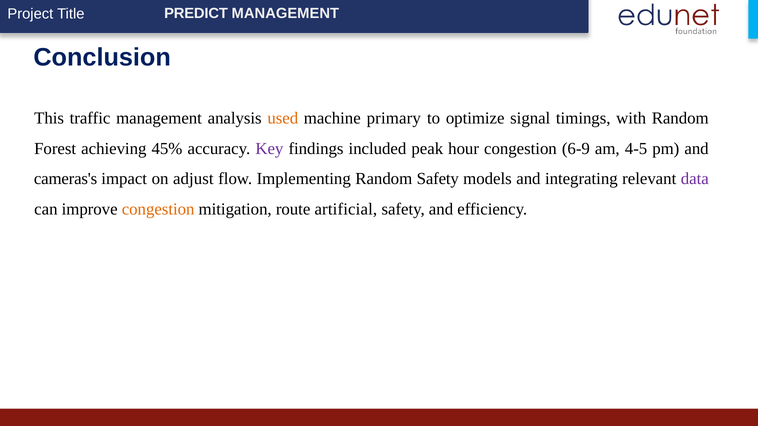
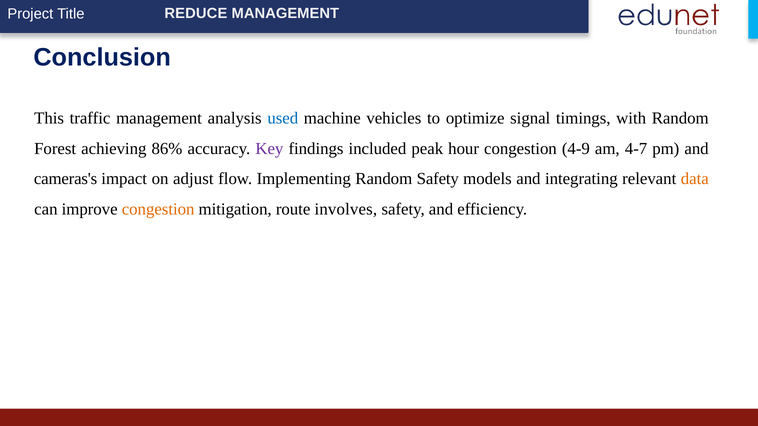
PREDICT: PREDICT -> REDUCE (196, 14)
used colour: orange -> blue (283, 119)
primary: primary -> vehicles (394, 119)
45%: 45% -> 86% (167, 149)
6-9: 6-9 -> 4-9 (576, 149)
4-5: 4-5 -> 4-7 (636, 149)
data colour: purple -> orange (695, 179)
artificial: artificial -> involves (346, 209)
